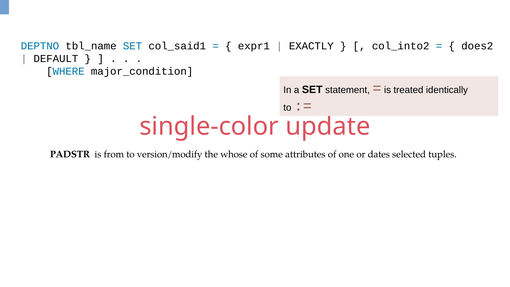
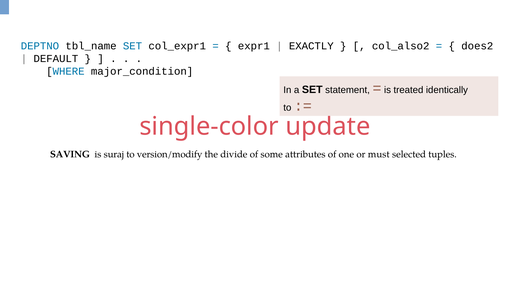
col_said1: col_said1 -> col_expr1 (177, 46)
col_into2: col_into2 -> col_also2 (401, 46)
PADSTR: PADSTR -> SAVING (70, 154)
from: from -> suraj (114, 154)
whose: whose -> divide (234, 154)
dates: dates -> must (379, 154)
